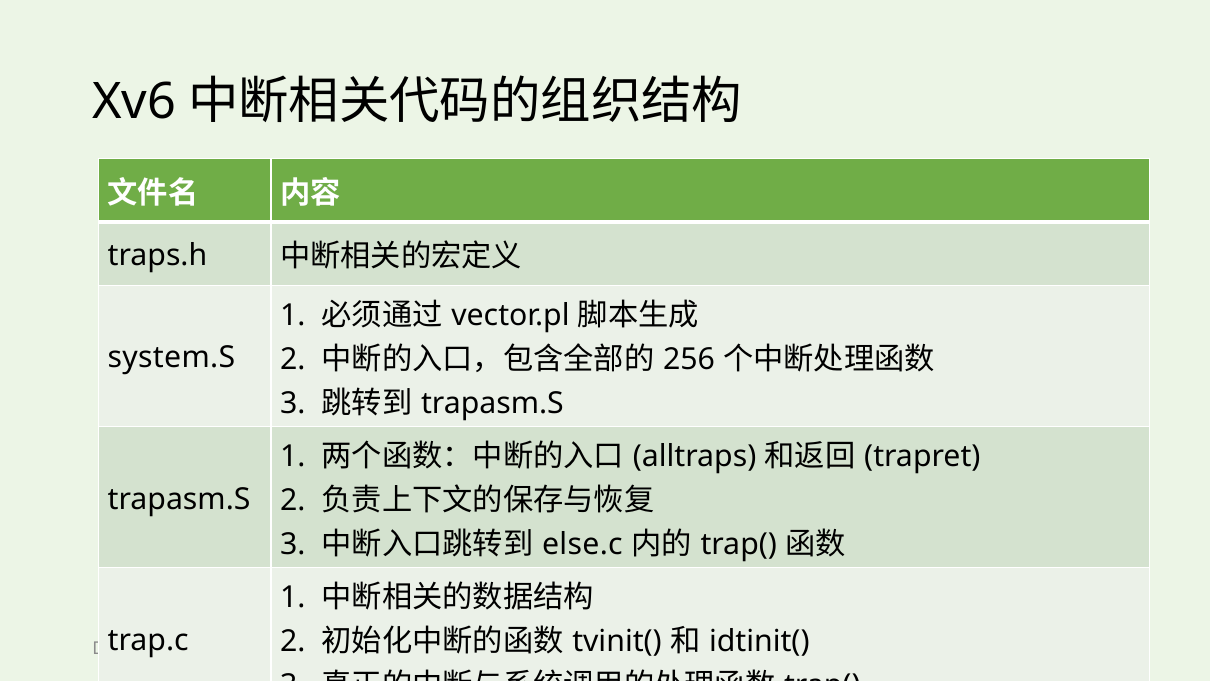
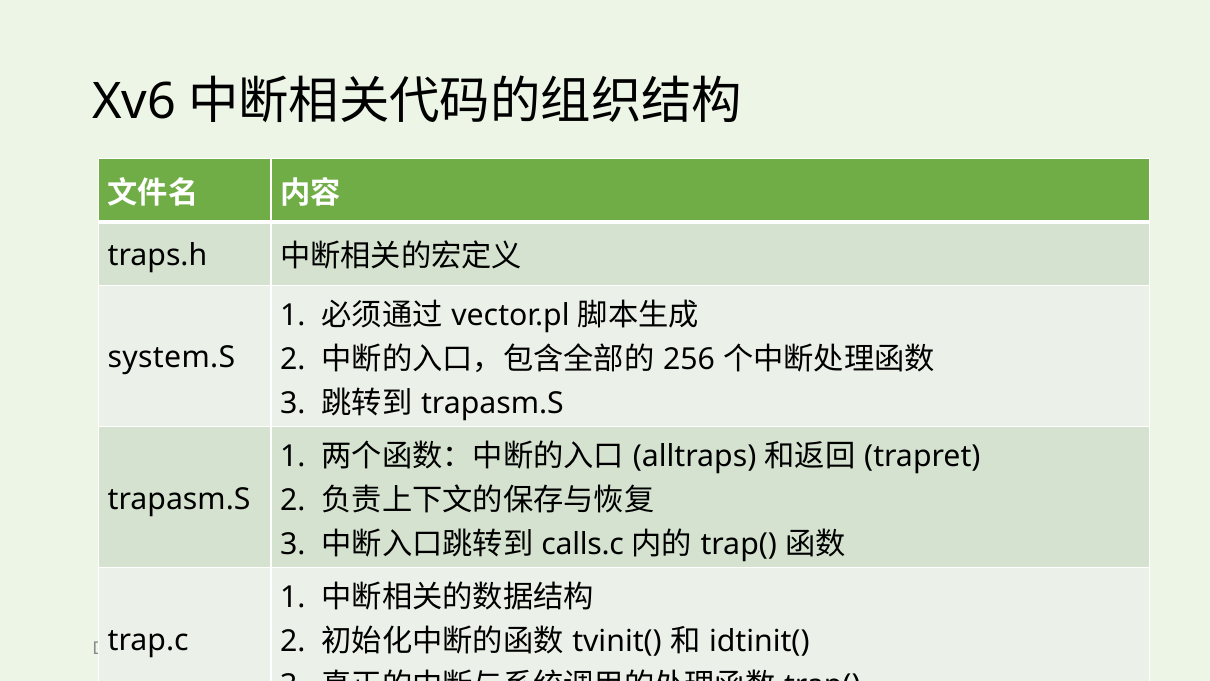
else.c: else.c -> calls.c (583, 544)
